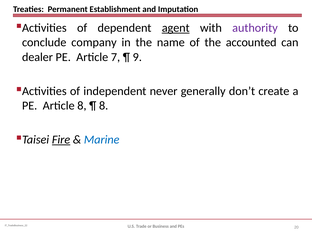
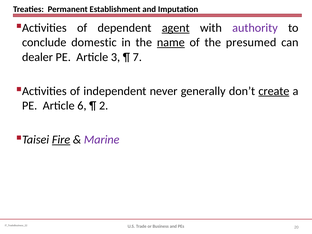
company: company -> domestic (94, 42)
name underline: none -> present (171, 42)
accounted: accounted -> presumed (251, 42)
7: 7 -> 3 (116, 57)
9: 9 -> 7 (137, 57)
create underline: none -> present (274, 91)
Article 8: 8 -> 6 (82, 106)
8: 8 -> 2 (104, 106)
Marine colour: blue -> purple (102, 140)
